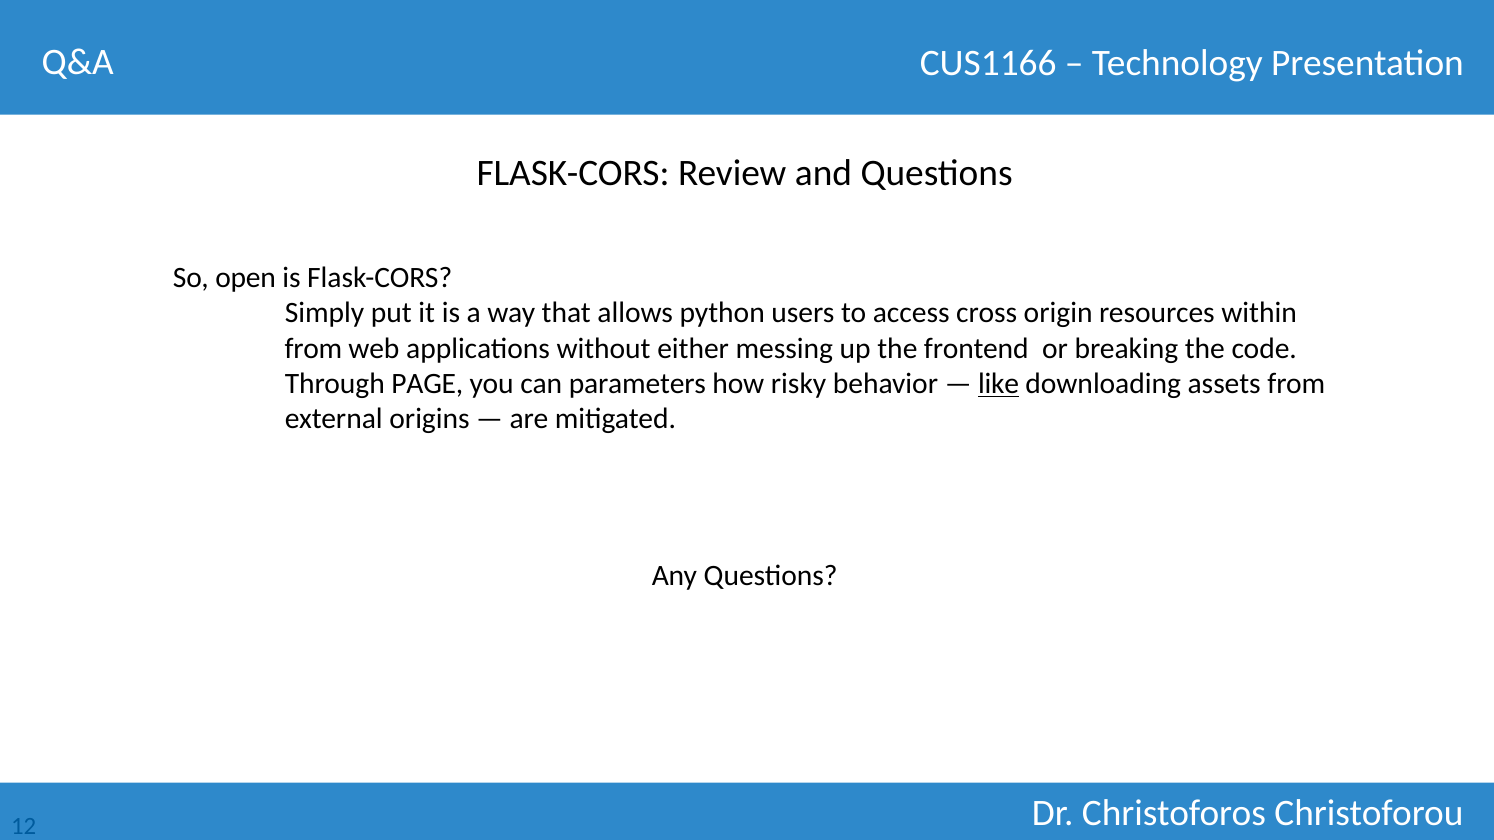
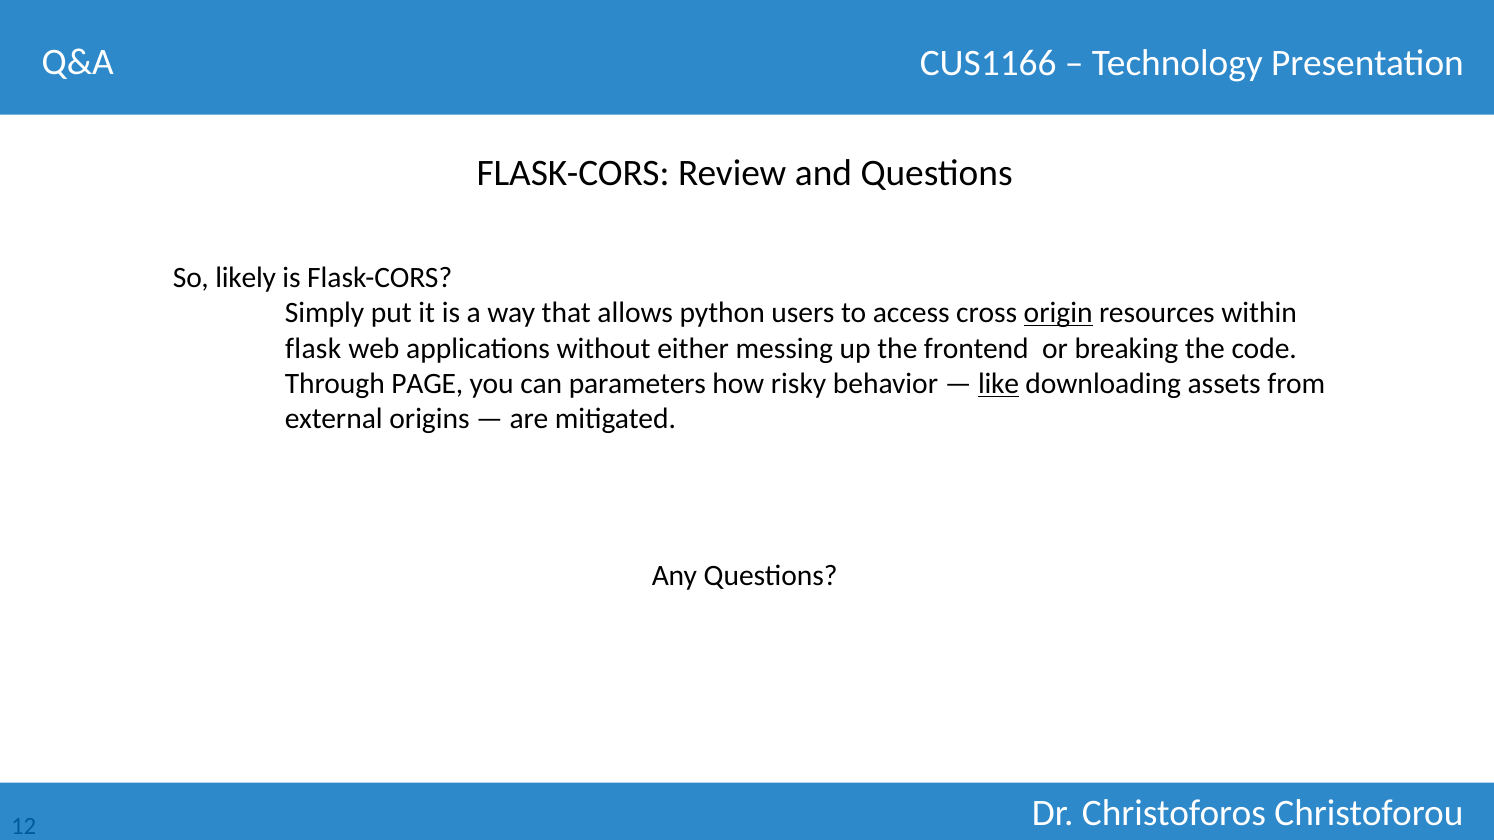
open: open -> likely (246, 278)
origin underline: none -> present (1058, 313)
from: from -> flask (313, 348)
